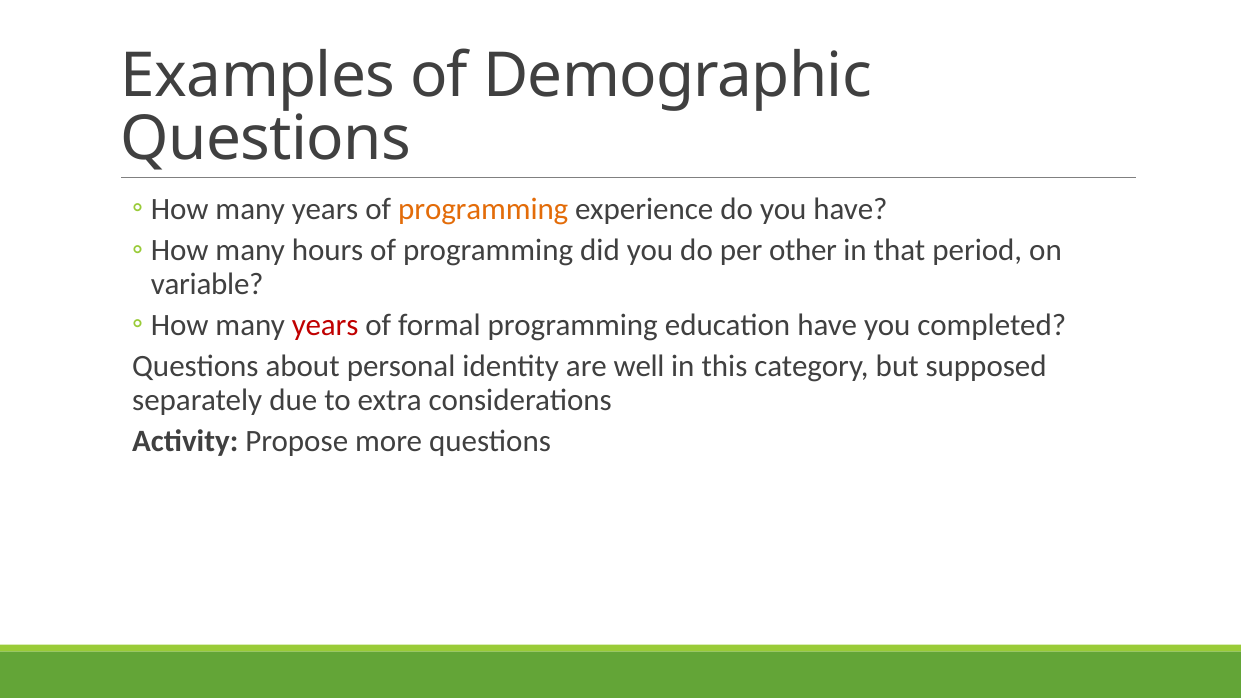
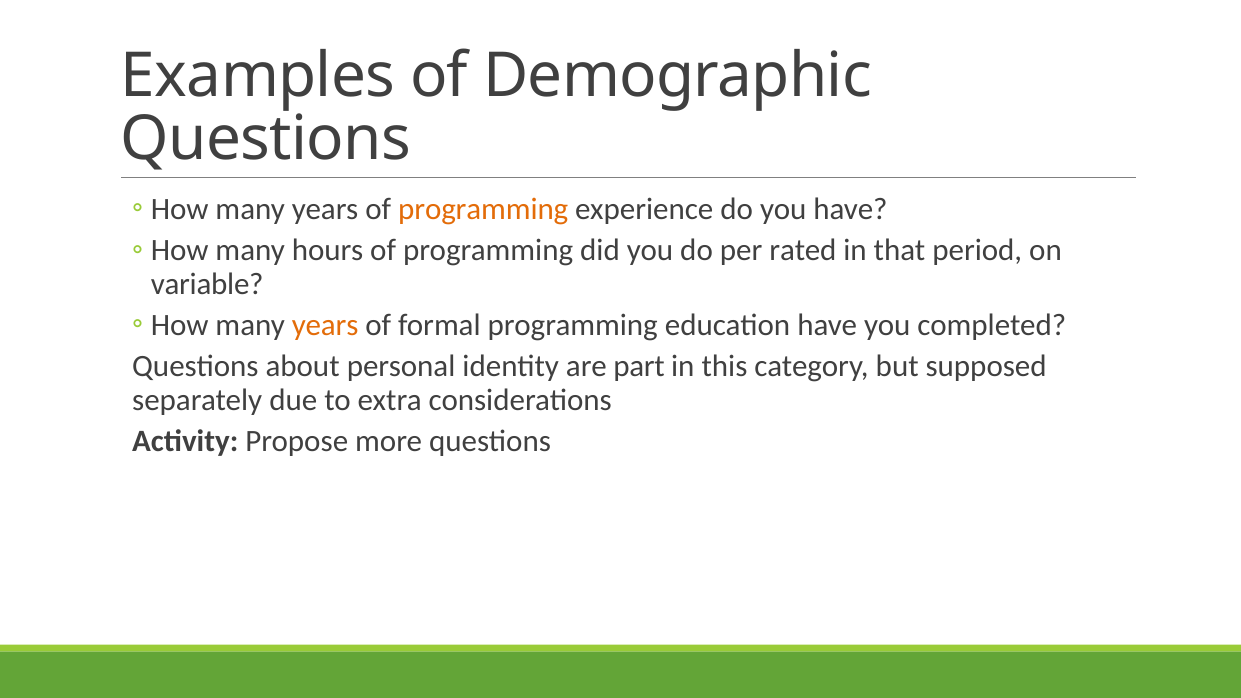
other: other -> rated (803, 250)
years colour: red -> orange (325, 325)
well: well -> part (639, 366)
